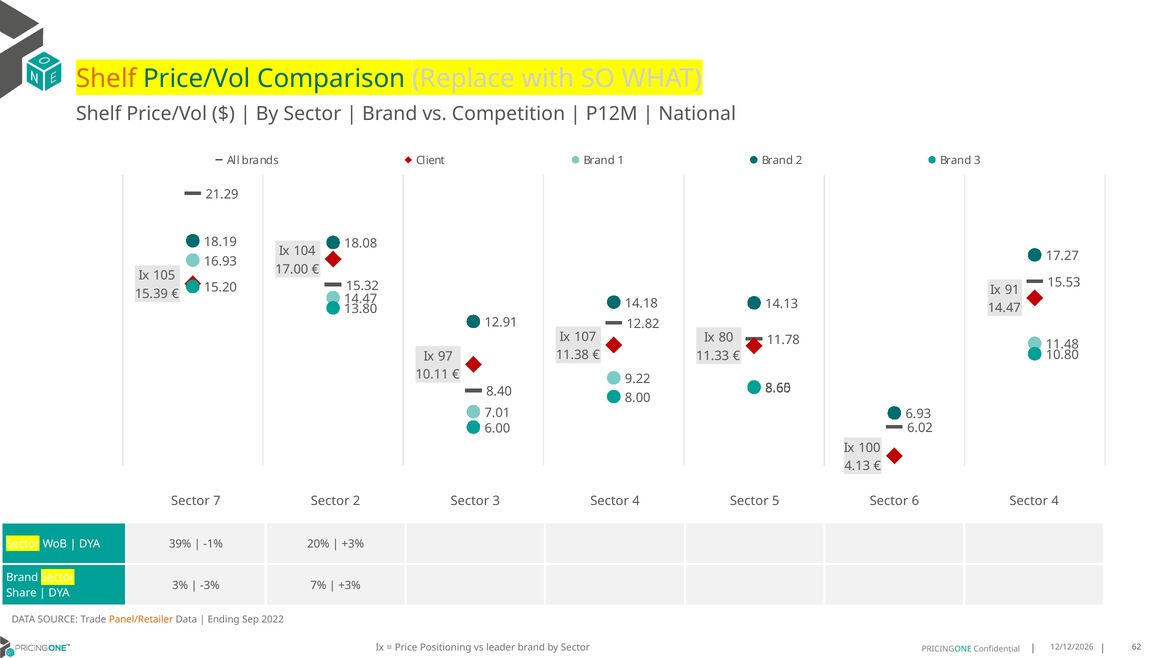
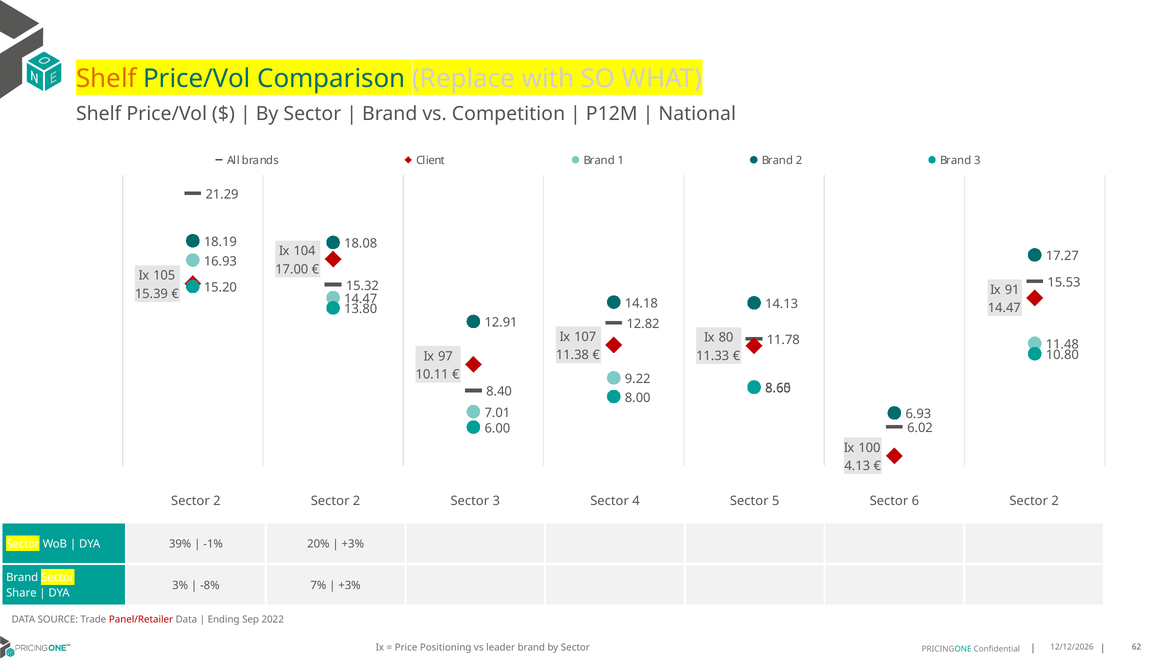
7: 7 -> 2 (217, 501)
6 Sector 4: 4 -> 2 (1055, 501)
-3%: -3% -> -8% (210, 585)
Panel/Retailer colour: orange -> red (141, 620)
